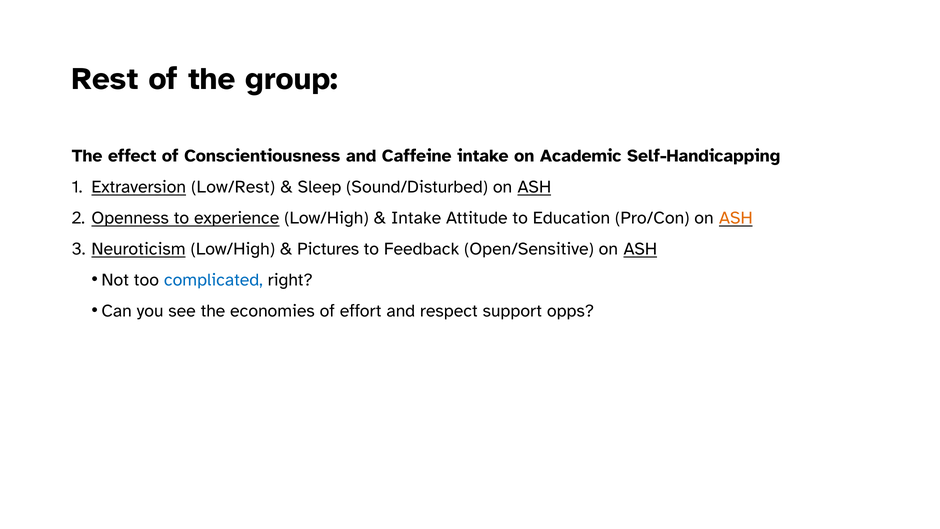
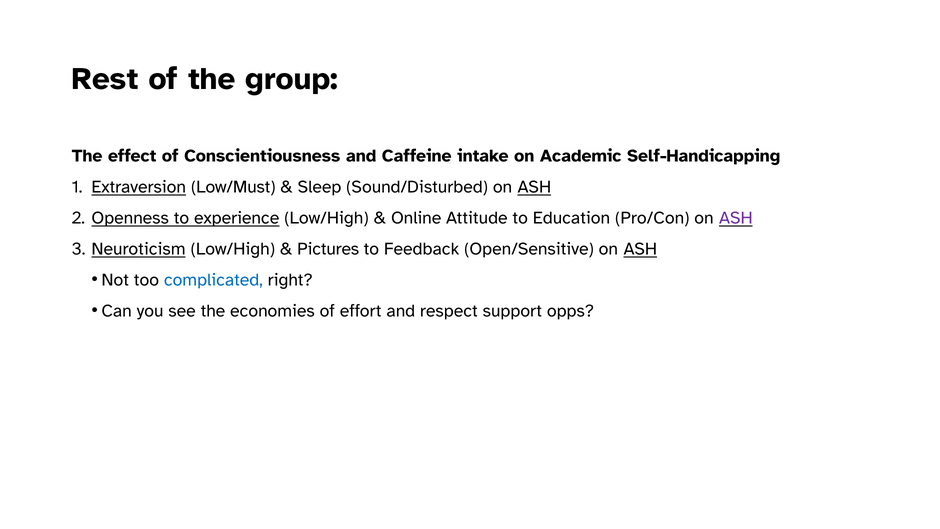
Low/Rest: Low/Rest -> Low/Must (233, 187)
Intake: Intake -> Online (416, 218)
ASH colour: orange -> purple (736, 218)
